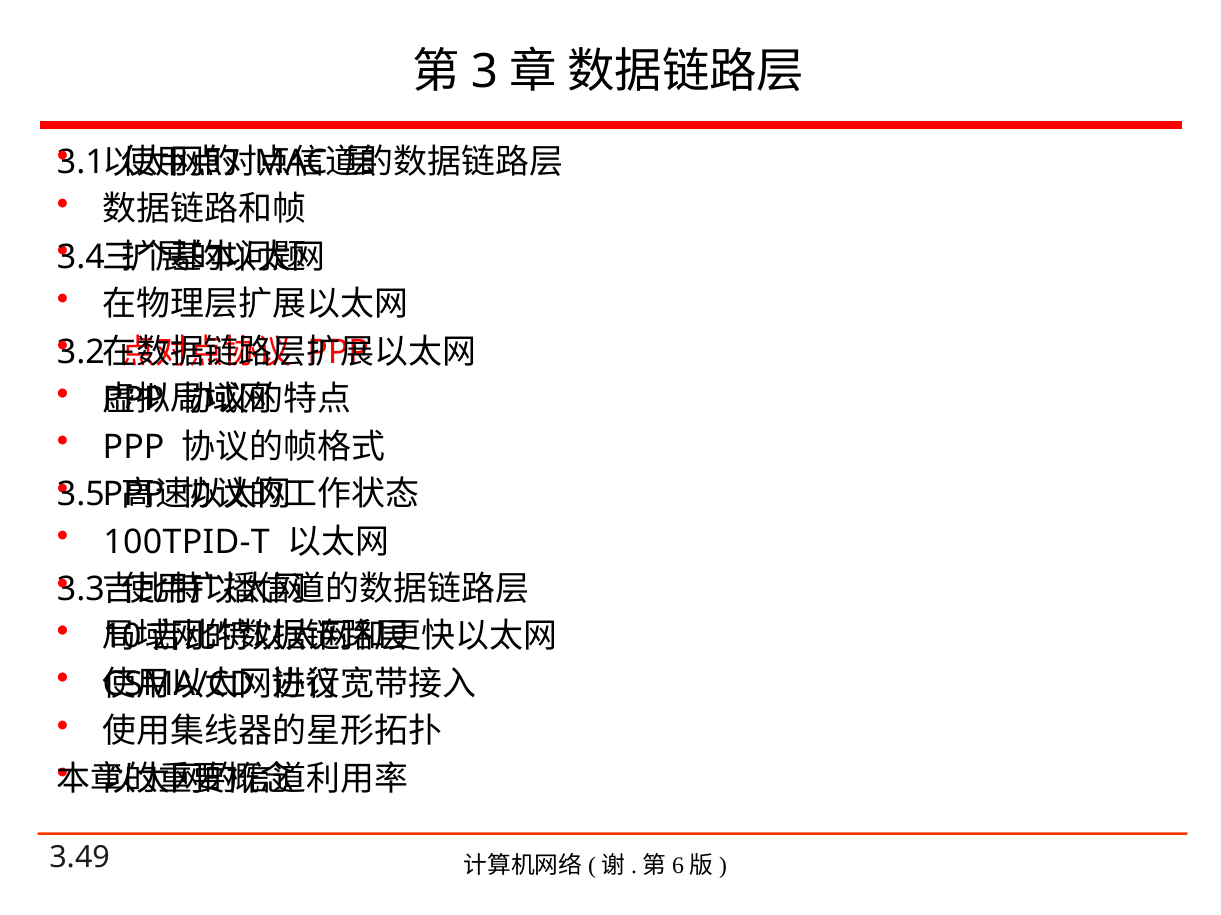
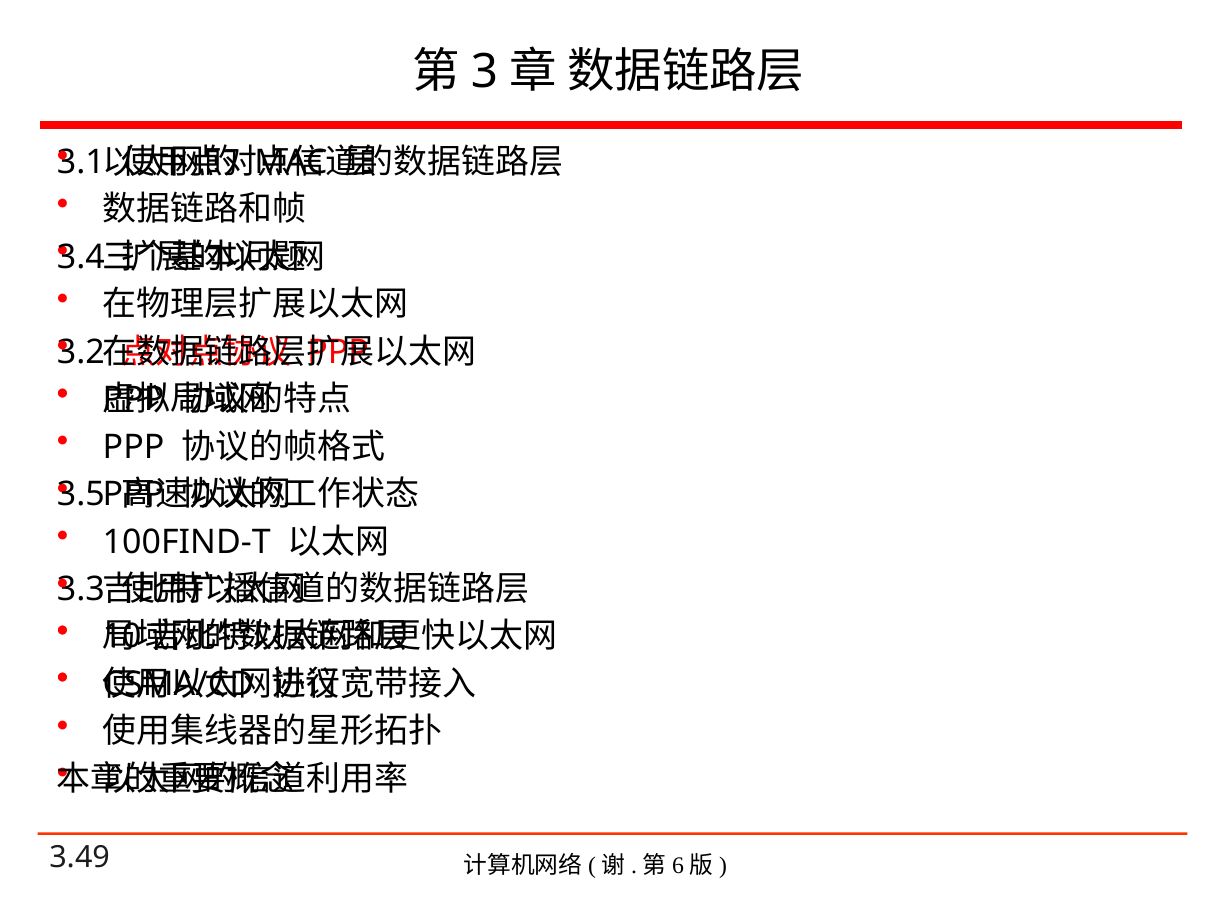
100TPID-T: 100TPID-T -> 100FIND-T (187, 542)
